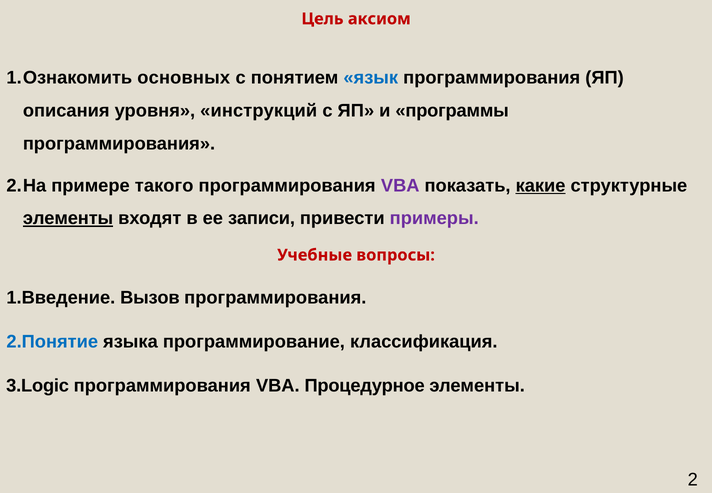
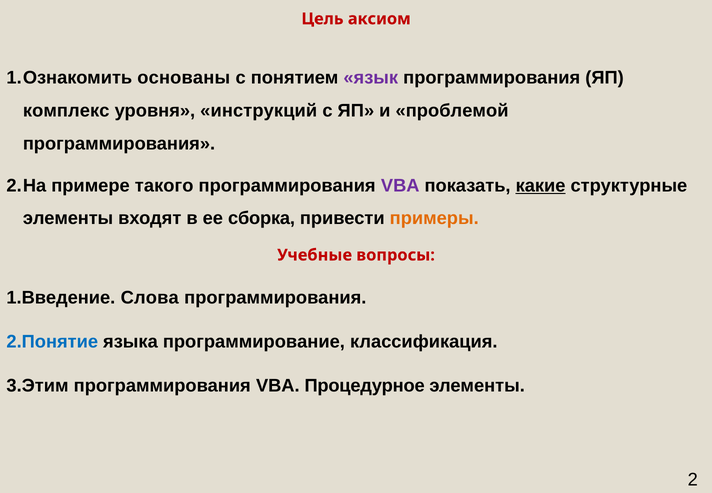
основных: основных -> основаны (184, 78)
язык colour: blue -> purple (371, 78)
описания: описания -> комплекс (66, 111)
программы: программы -> проблемой (452, 111)
элементы underline: present -> none (68, 218)
записи: записи -> сборка (262, 218)
примеры colour: purple -> orange (434, 218)
Вызов: Вызов -> Слова (150, 298)
3.Logic: 3.Logic -> 3.Этим (38, 386)
